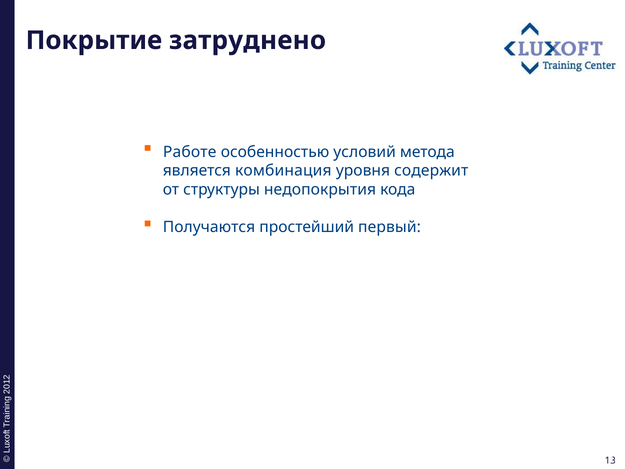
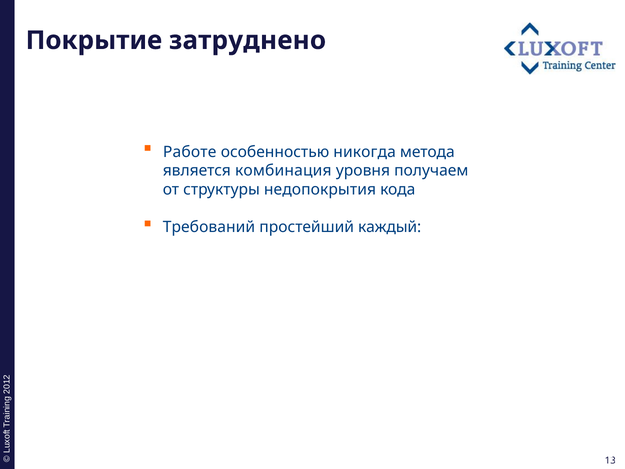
условий: условий -> никогда (365, 152)
содержит: содержит -> получаем (431, 171)
Получаются: Получаются -> Требований (209, 227)
первый: первый -> каждый (390, 227)
